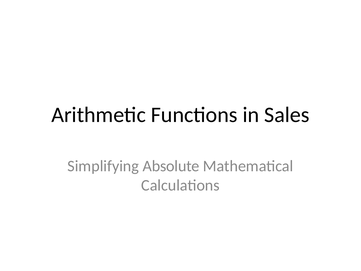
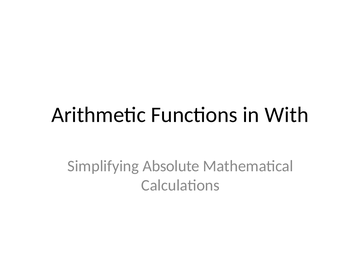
Sales: Sales -> With (287, 115)
